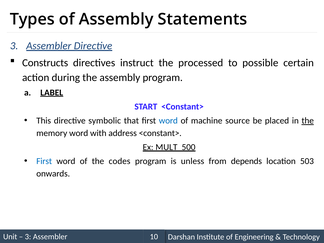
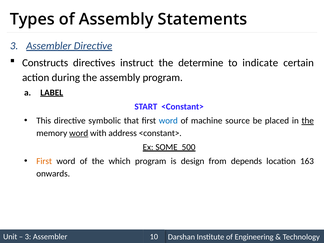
processed: processed -> determine (201, 63)
possible: possible -> indicate (260, 63)
word underline: none -> present (79, 133)
MULT: MULT -> SOME (167, 147)
First colour: blue -> orange (44, 161)
codes: codes -> which (120, 161)
unless: unless -> design (193, 161)
503: 503 -> 163 (307, 161)
